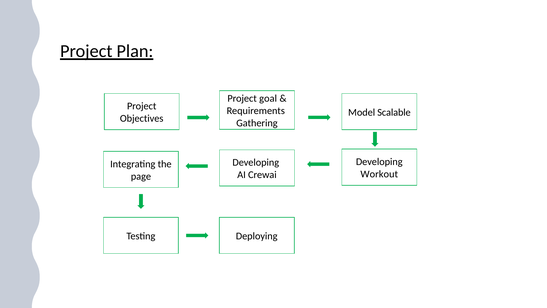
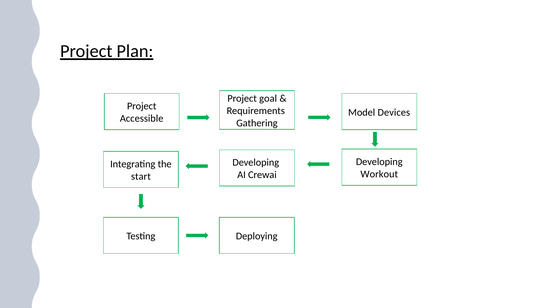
Scalable: Scalable -> Devices (394, 112)
Objectives: Objectives -> Accessible (142, 118)
page: page -> start (141, 176)
